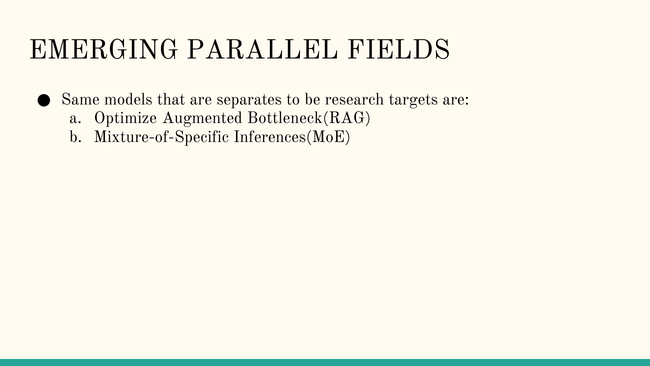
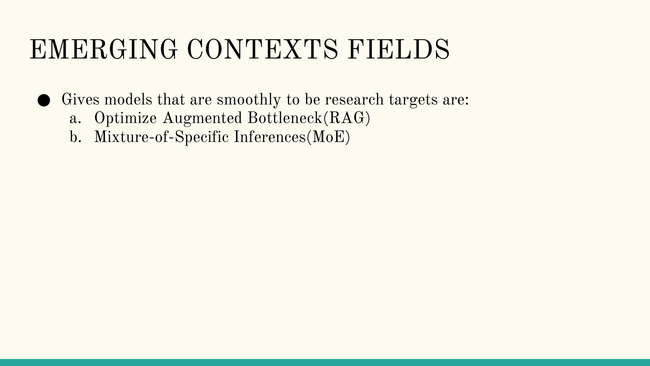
PARALLEL: PARALLEL -> CONTEXTS (263, 50)
Same: Same -> Gives (80, 99)
separates: separates -> smoothly (249, 99)
